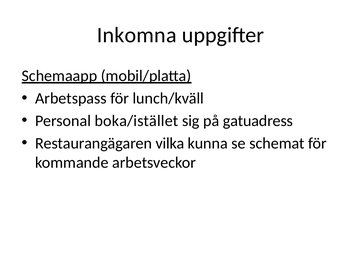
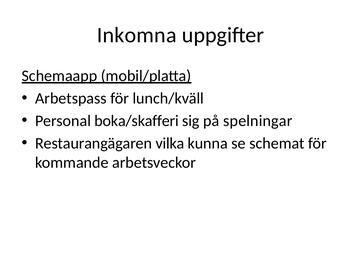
boka/istället: boka/istället -> boka/skafferi (137, 121)
gatuadress: gatuadress -> spelningar (258, 121)
